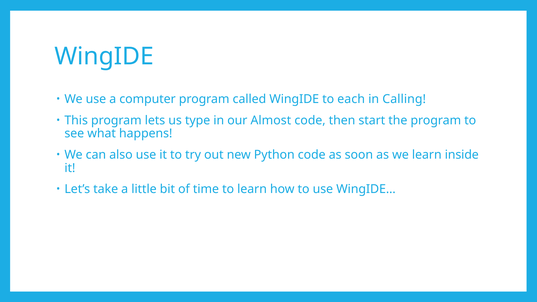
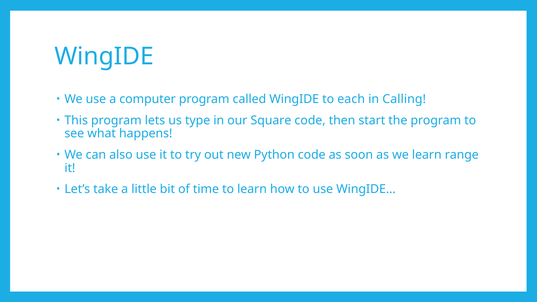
Almost: Almost -> Square (271, 120)
inside: inside -> range (462, 155)
